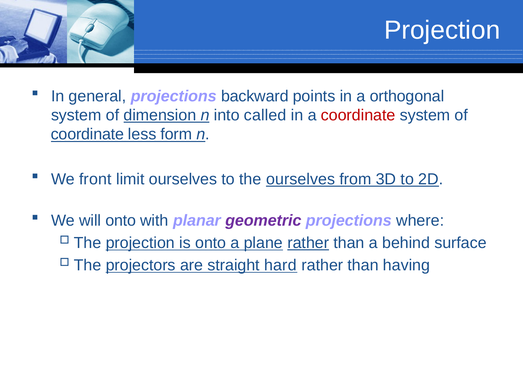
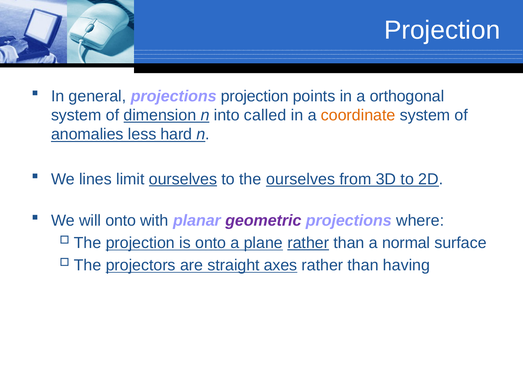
projections backward: backward -> projection (255, 96)
coordinate colour: red -> orange (358, 115)
coordinate: coordinate -> anomalies (87, 134)
form: form -> hard (176, 134)
front: front -> lines (95, 179)
ourselves underline: none -> present (183, 179)
behind: behind -> normal (406, 243)
hard: hard -> axes (281, 265)
